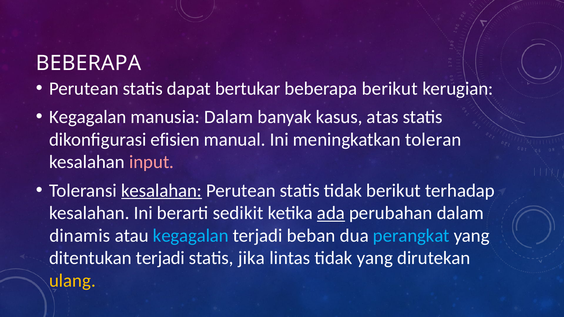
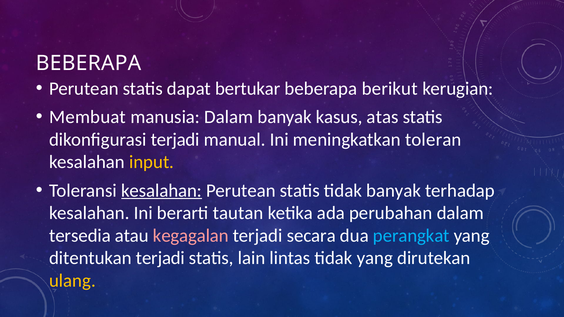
Kegagalan: Kegagalan -> Membuat (88, 117)
dikonfigurasi efisien: efisien -> terjadi (175, 140)
input colour: pink -> yellow (152, 162)
tidak berikut: berikut -> banyak (394, 191)
sedikit: sedikit -> tautan (238, 213)
ada underline: present -> none (331, 213)
dinamis: dinamis -> tersedia (80, 236)
kegagalan colour: light blue -> pink (191, 236)
beban: beban -> secara (311, 236)
jika: jika -> lain (252, 258)
